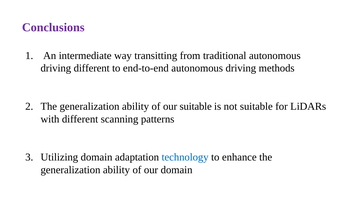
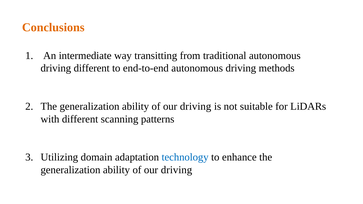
Conclusions colour: purple -> orange (53, 27)
suitable: suitable -> driving (196, 106)
domain: domain -> driving (177, 170)
